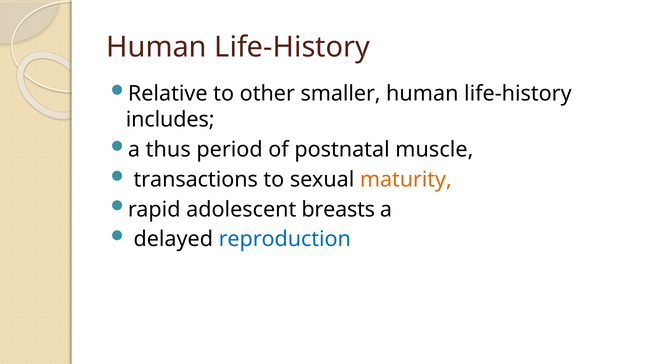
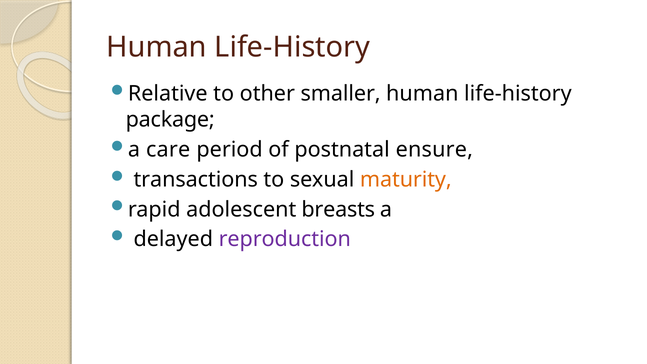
includes: includes -> package (170, 120)
thus: thus -> care (168, 149)
muscle: muscle -> ensure (434, 149)
reproduction colour: blue -> purple (285, 239)
